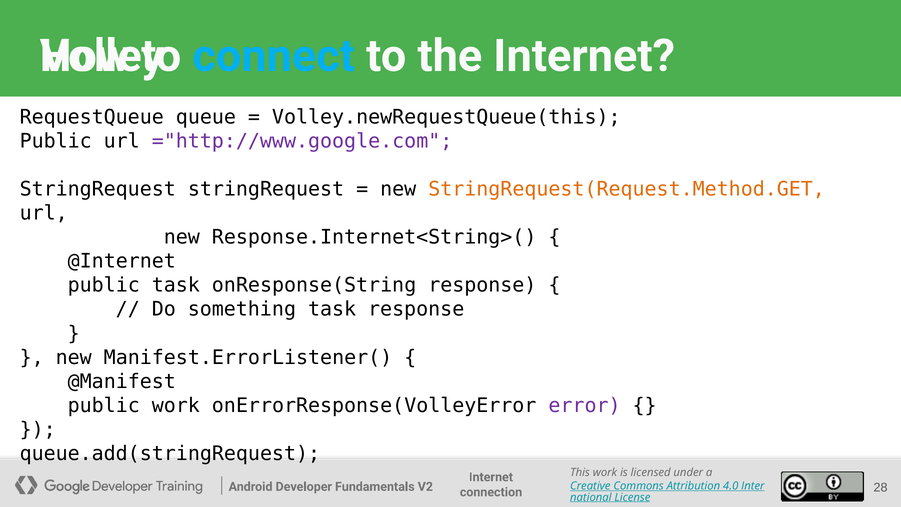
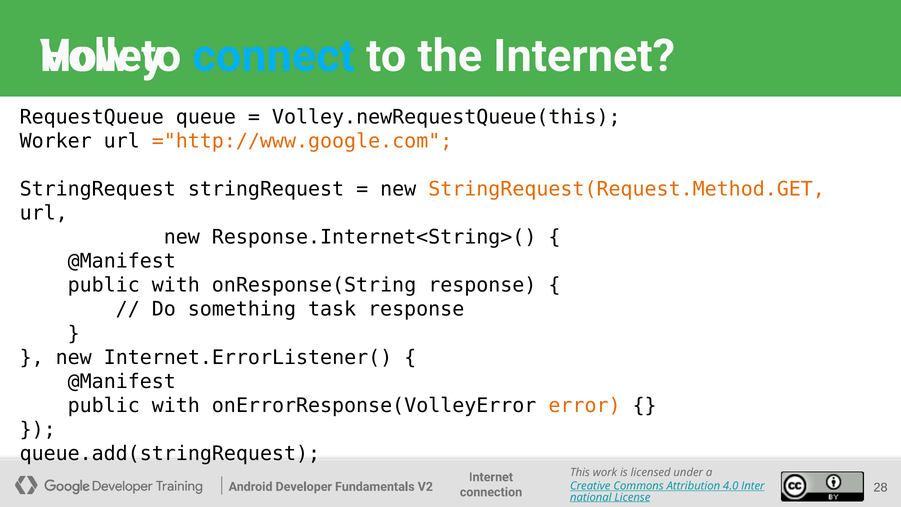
Public: Public -> Worker (56, 141)
="http://www.google.com colour: purple -> orange (302, 141)
@Internet: @Internet -> @Manifest (122, 261)
task: task -> with (176, 285)
Manifest.ErrorListener(: Manifest.ErrorListener( -> Internet.ErrorListener( (248, 357)
work: work -> with (176, 405)
error colour: purple -> orange (585, 405)
